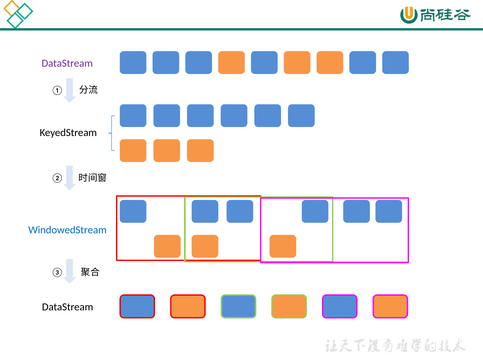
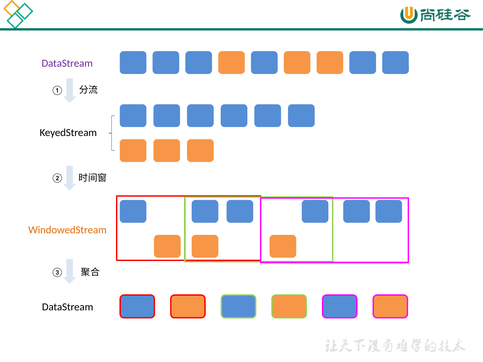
WindowedStream colour: blue -> orange (67, 230)
